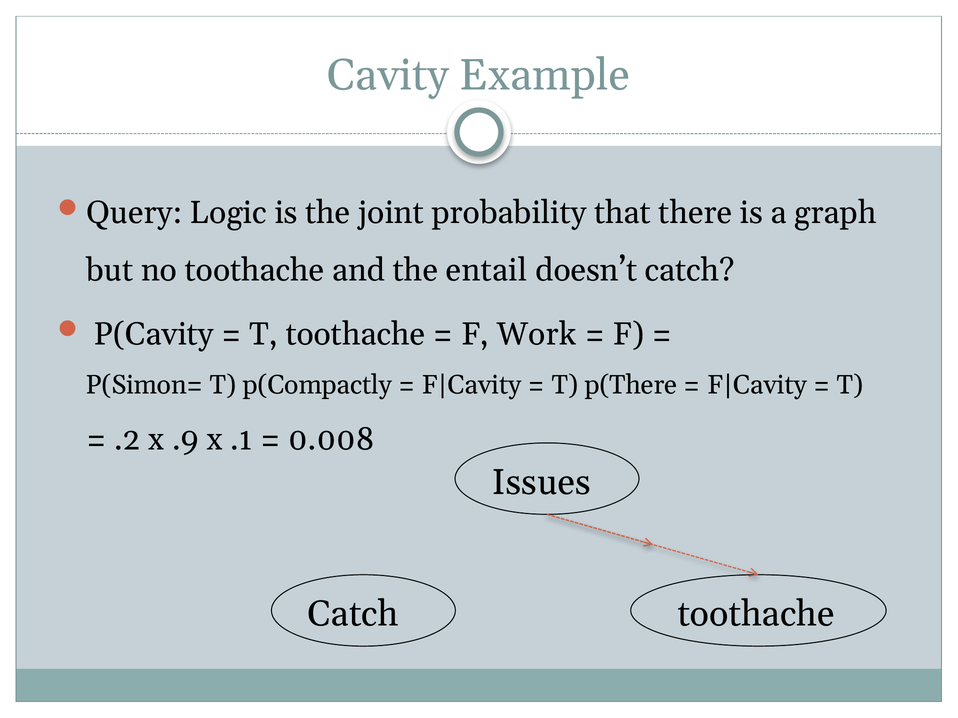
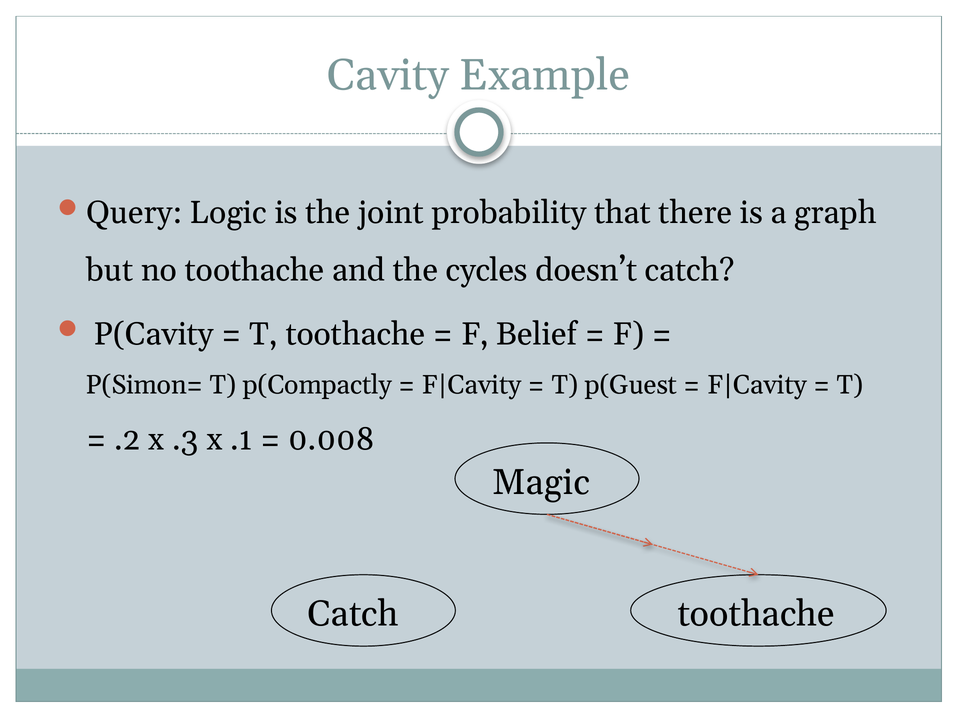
entail: entail -> cycles (487, 270)
Work: Work -> Belief (537, 334)
p(There: p(There -> p(Guest (631, 385)
.9: .9 -> .3 (185, 440)
Issues: Issues -> Magic (541, 483)
